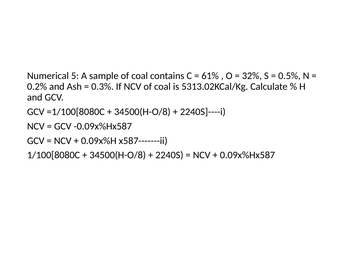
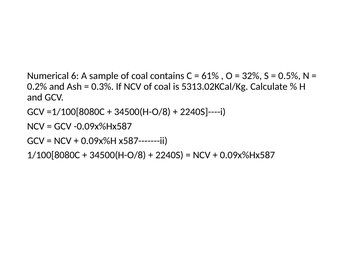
5: 5 -> 6 (75, 76)
